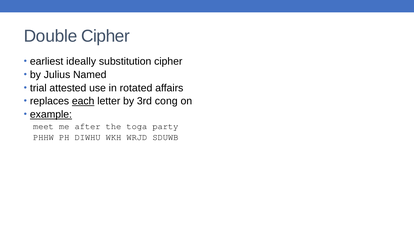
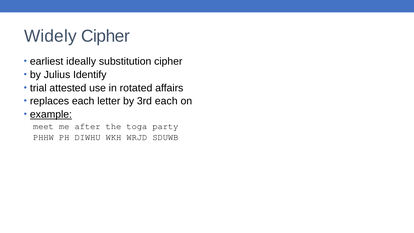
Double: Double -> Widely (50, 36)
Named: Named -> Identify (90, 75)
each underline: present -> none (83, 101)
3rd cong: cong -> each (166, 101)
